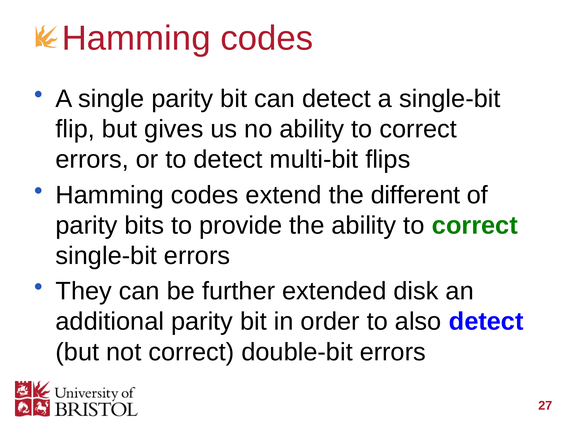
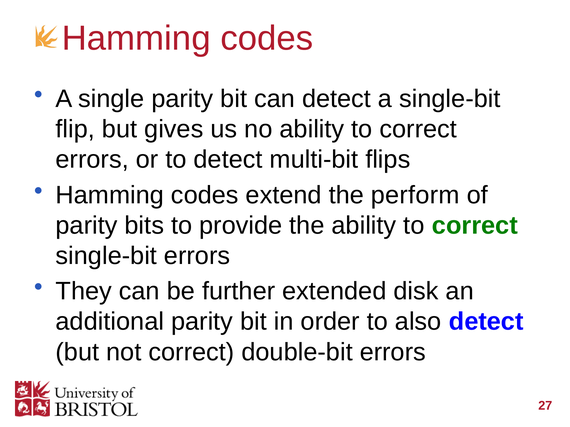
different: different -> perform (415, 195)
